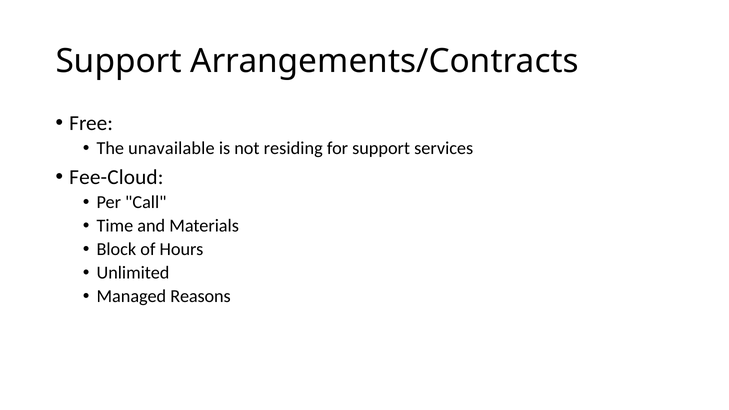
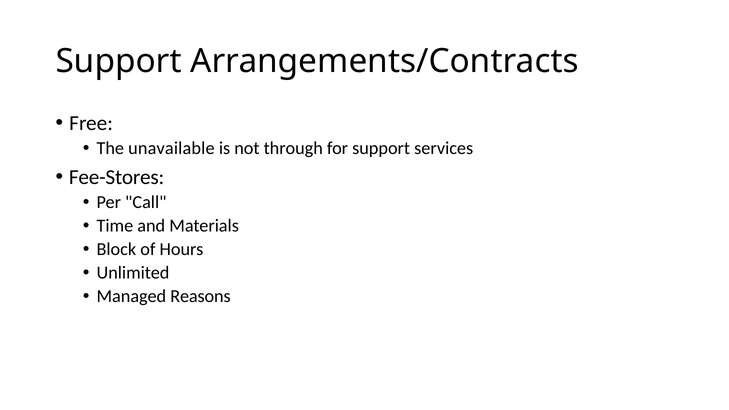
residing: residing -> through (293, 148)
Fee-Cloud: Fee-Cloud -> Fee-Stores (117, 177)
